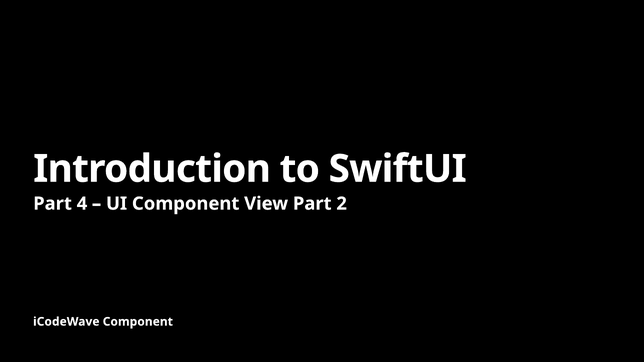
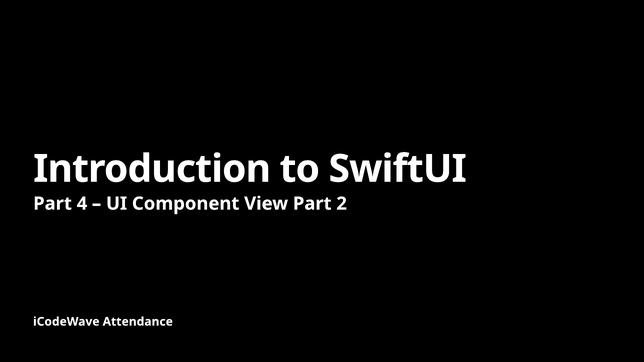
iCodeWave Component: Component -> Attendance (138, 322)
